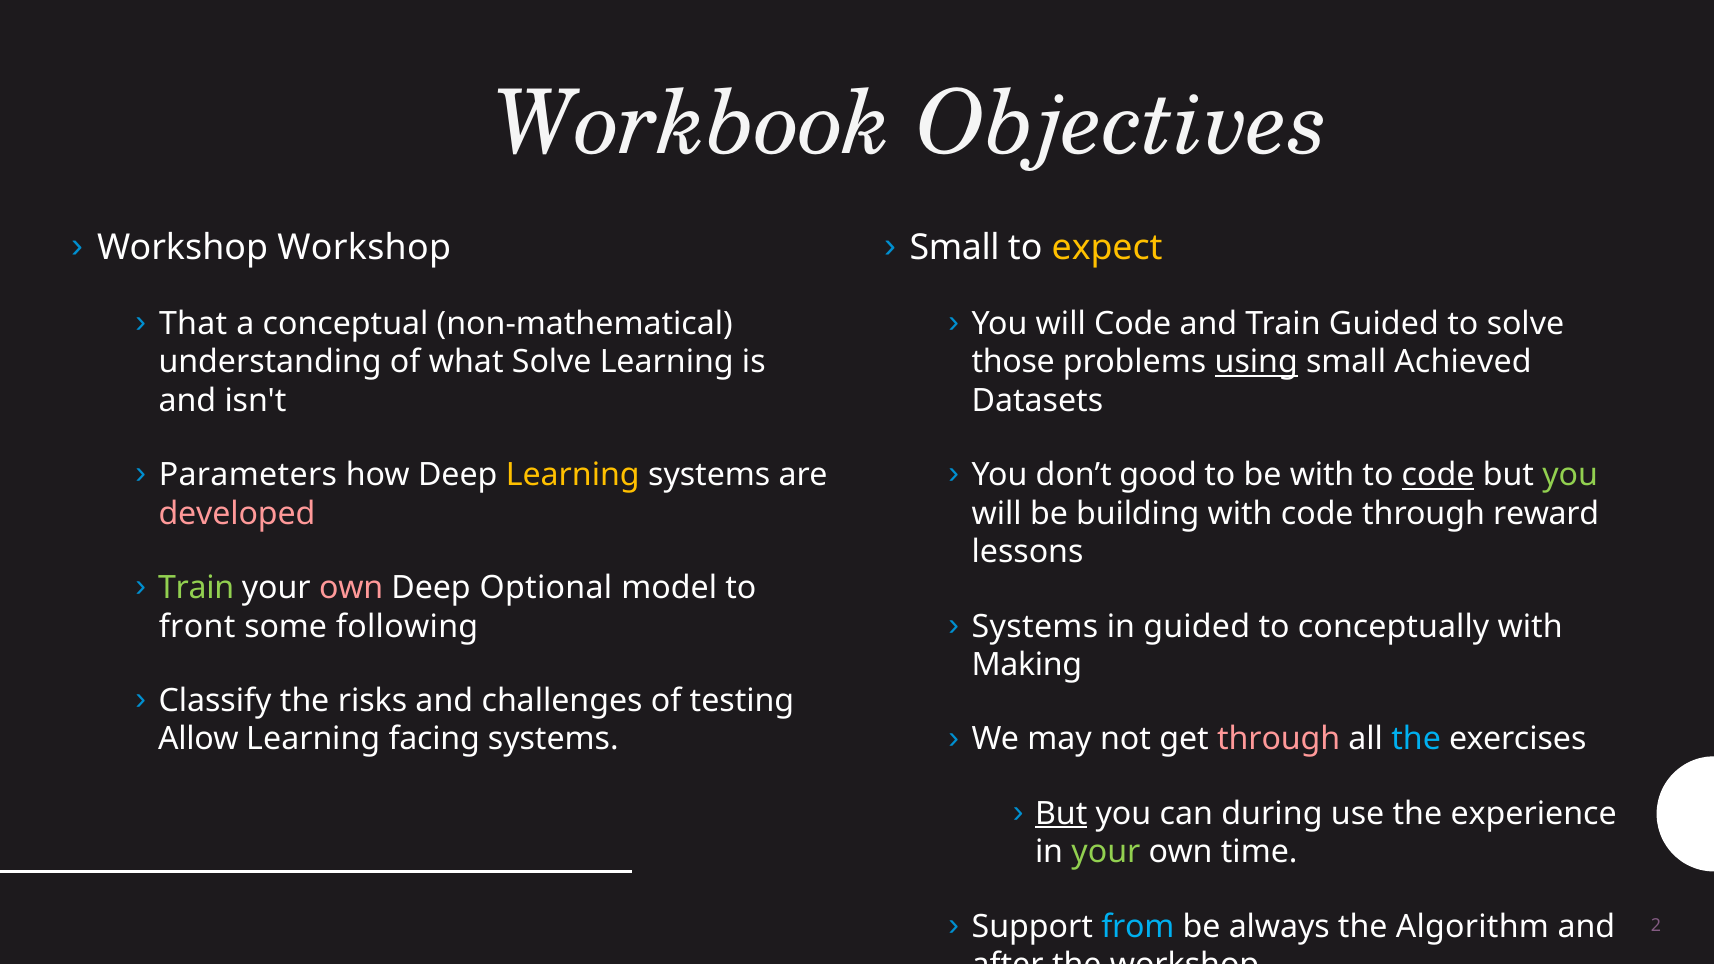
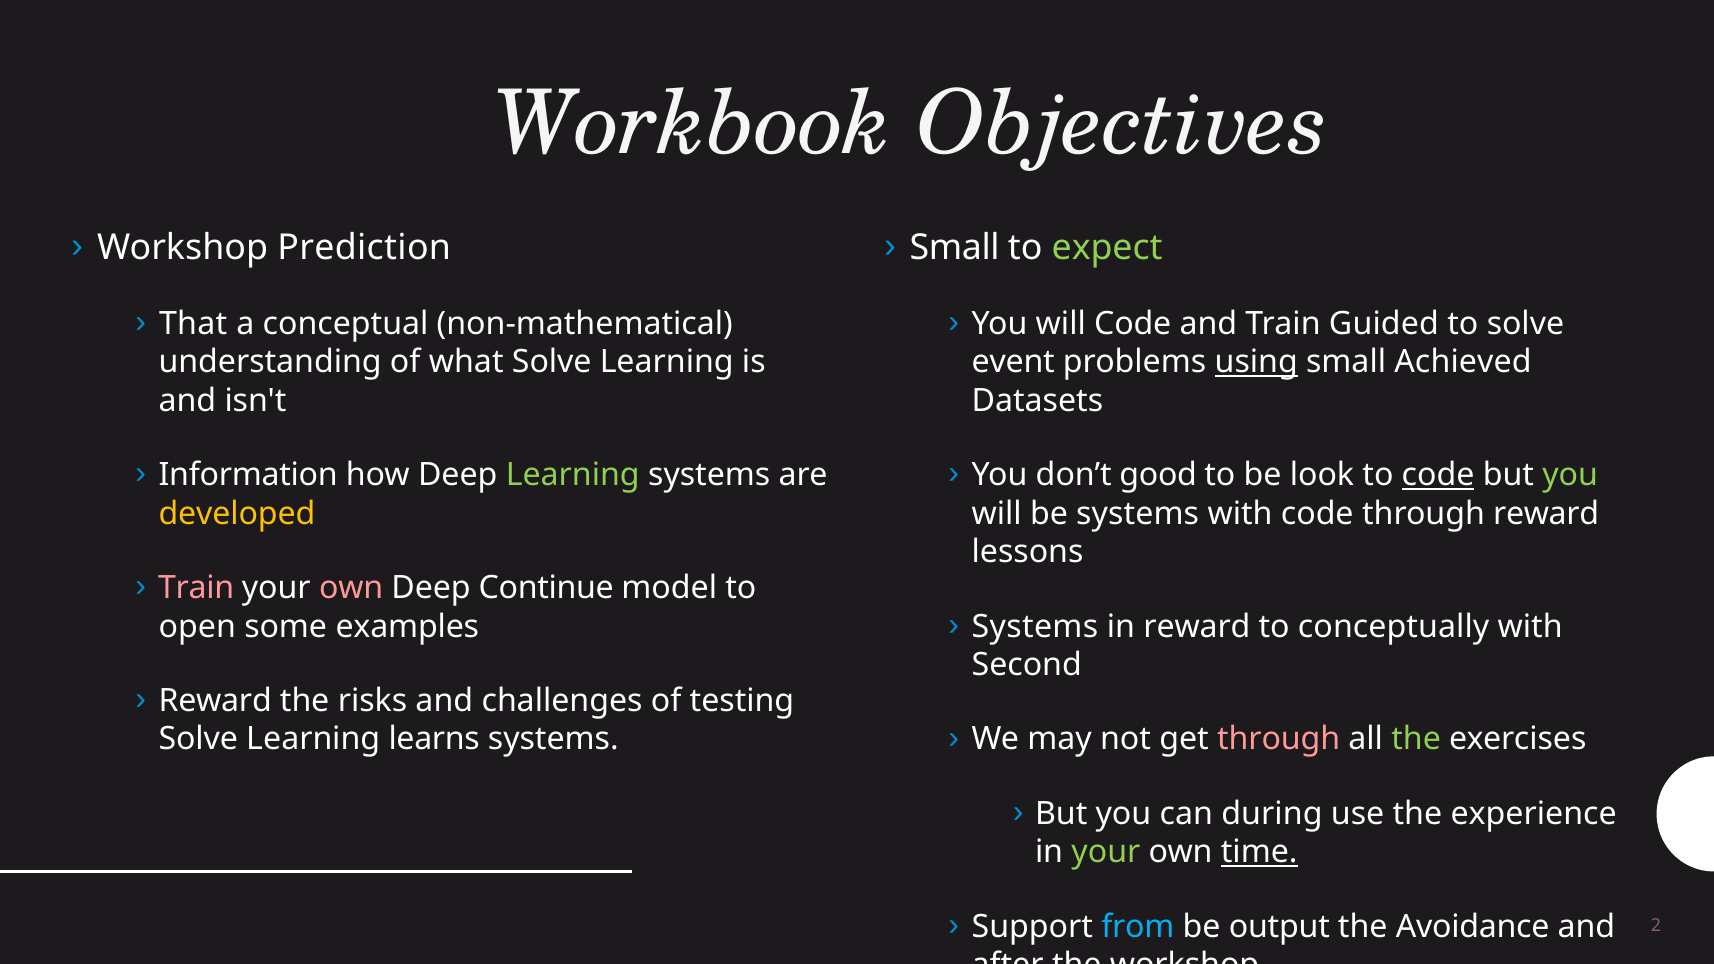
Workshop Workshop: Workshop -> Prediction (364, 248)
expect colour: yellow -> light green (1107, 248)
those: those -> event (1013, 362)
Parameters: Parameters -> Information (248, 475)
Learning colour: yellow -> light green (573, 475)
be with: with -> look (1322, 475)
developed colour: pink -> yellow (237, 514)
be building: building -> systems (1138, 514)
Train colour: light green -> pink (196, 588)
Optional: Optional -> Continue (546, 588)
in guided: guided -> reward (1197, 627)
front: front -> open (197, 627)
following: following -> examples (407, 627)
Making: Making -> Second (1027, 665)
Classify: Classify -> Reward (215, 701)
the colour: light blue -> light green (1416, 739)
Allow: Allow -> Solve (198, 739)
facing: facing -> learns (434, 739)
But underline: present -> none (1061, 814)
time underline: none -> present (1259, 852)
always: always -> output (1279, 927)
Algorithm: Algorithm -> Avoidance (1473, 927)
